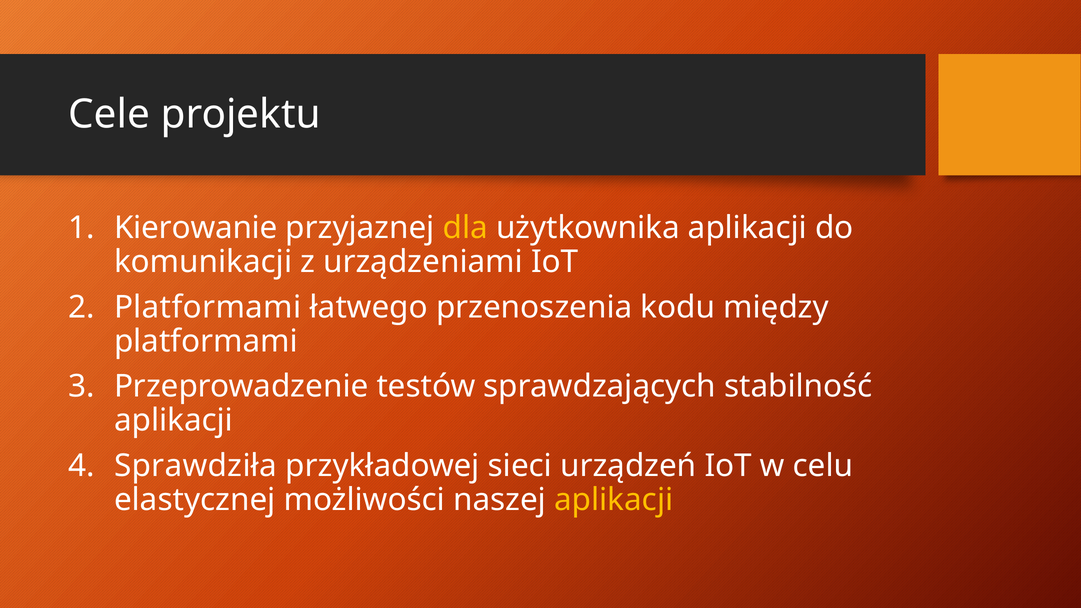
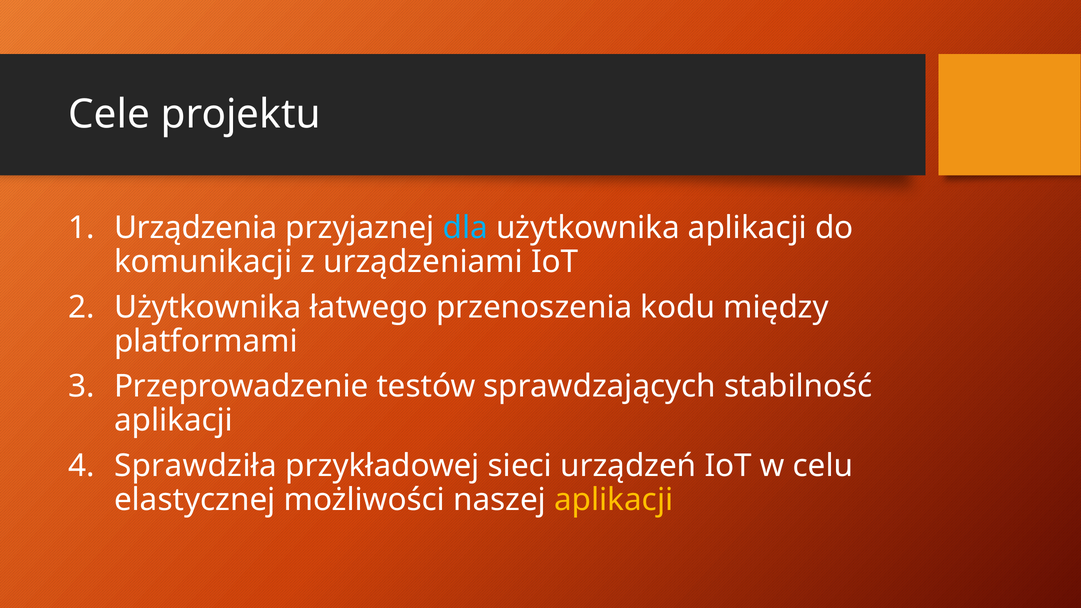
Kierowanie: Kierowanie -> Urządzenia (196, 228)
dla colour: yellow -> light blue (465, 228)
Platformami: Platformami -> Użytkownika (208, 307)
